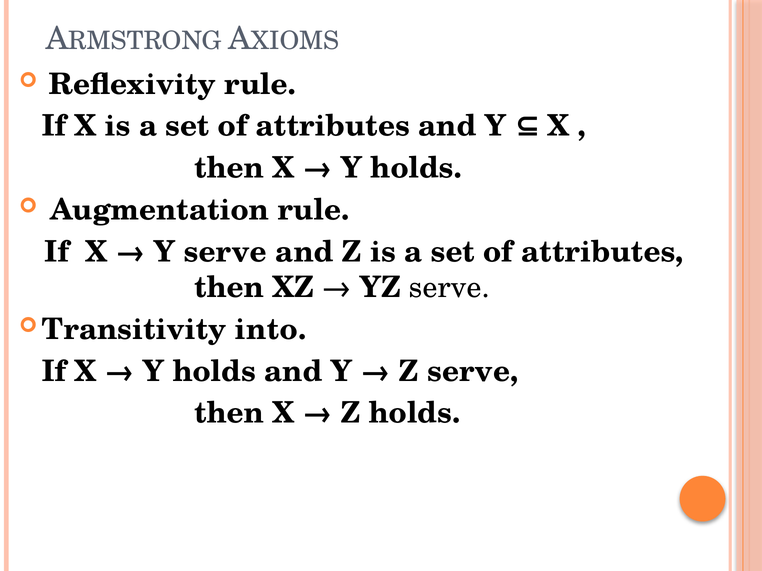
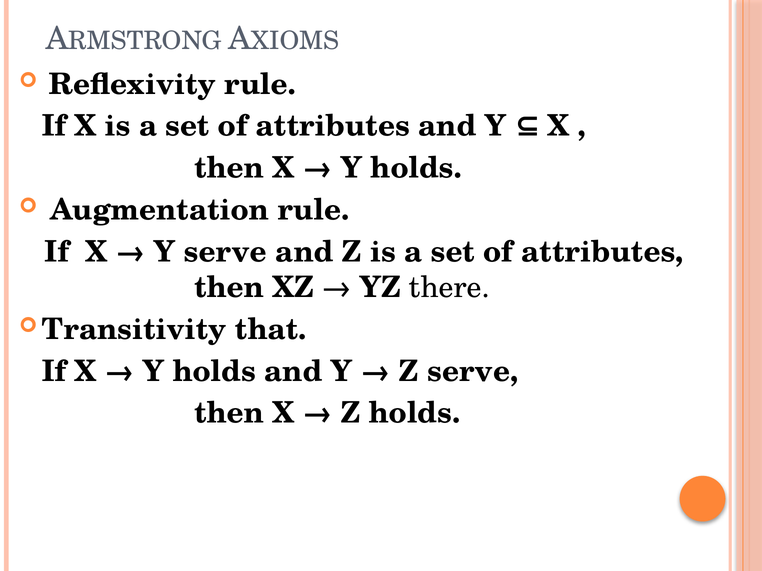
YZ serve: serve -> there (449, 288)
into: into -> that (271, 330)
